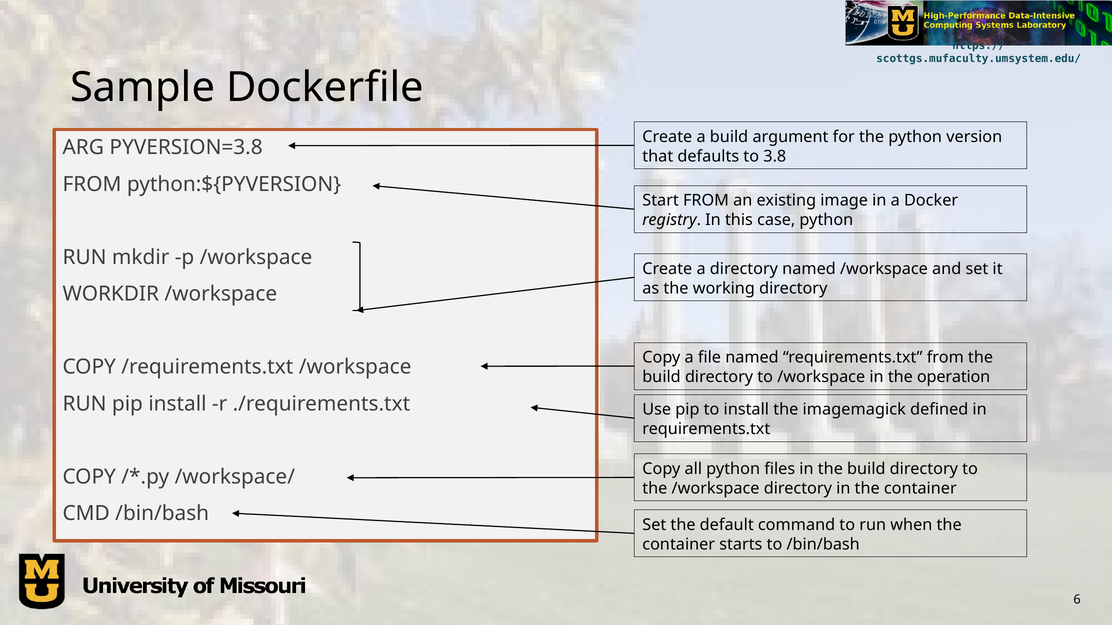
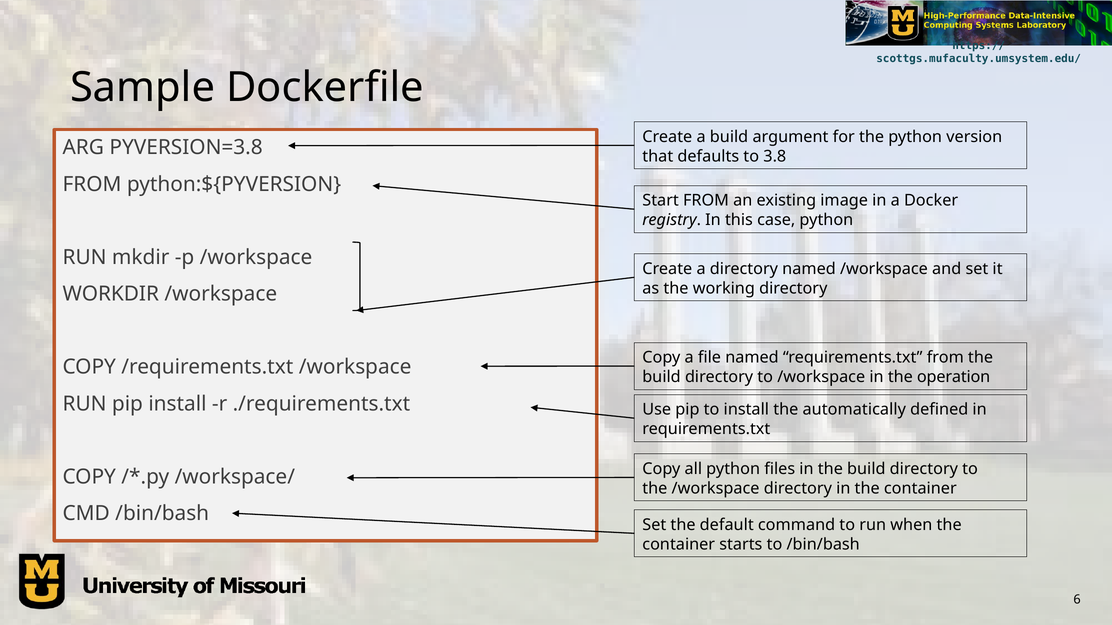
imagemagick: imagemagick -> automatically (854, 410)
